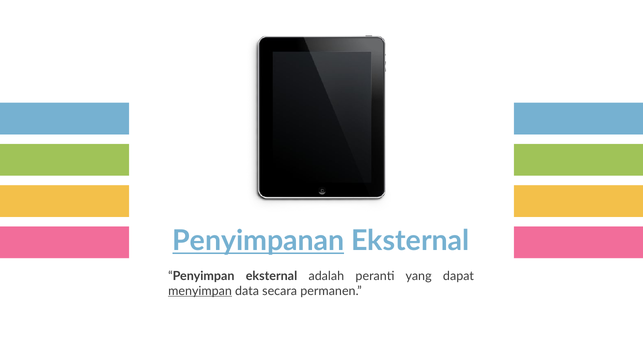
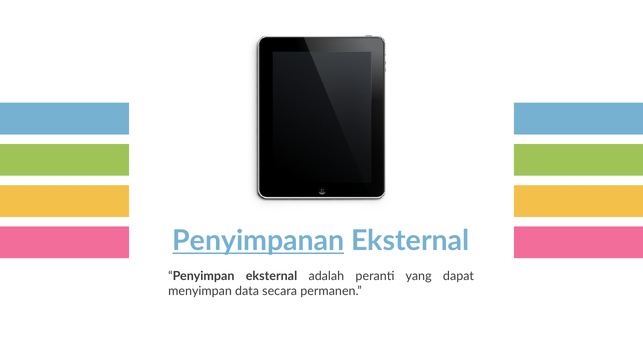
menyimpan underline: present -> none (200, 291)
